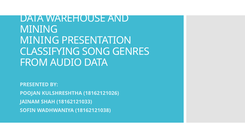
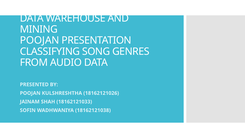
MINING: MINING -> POOJAN (40, 40)
